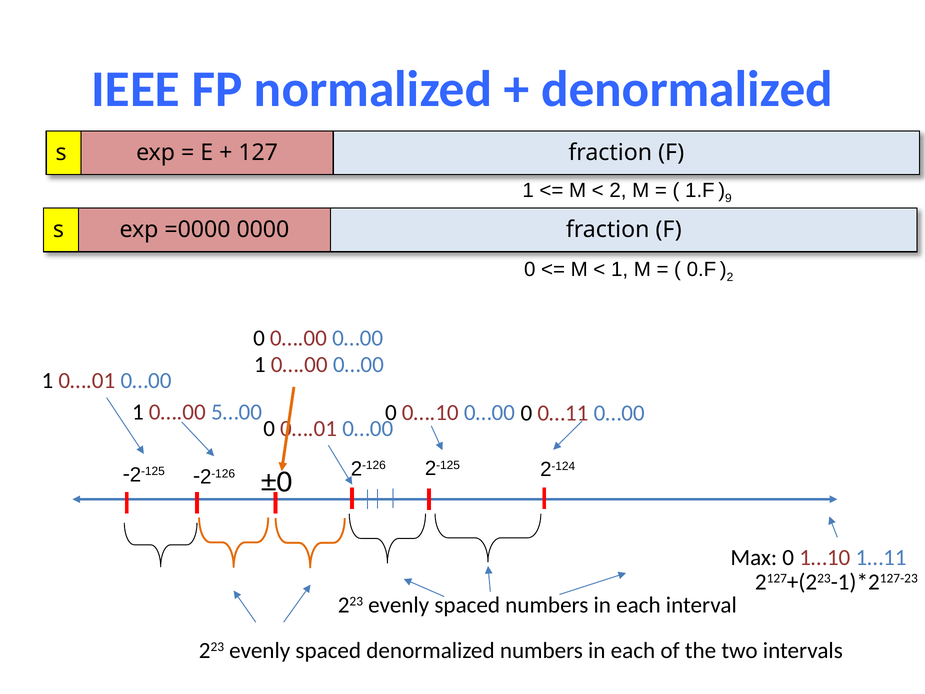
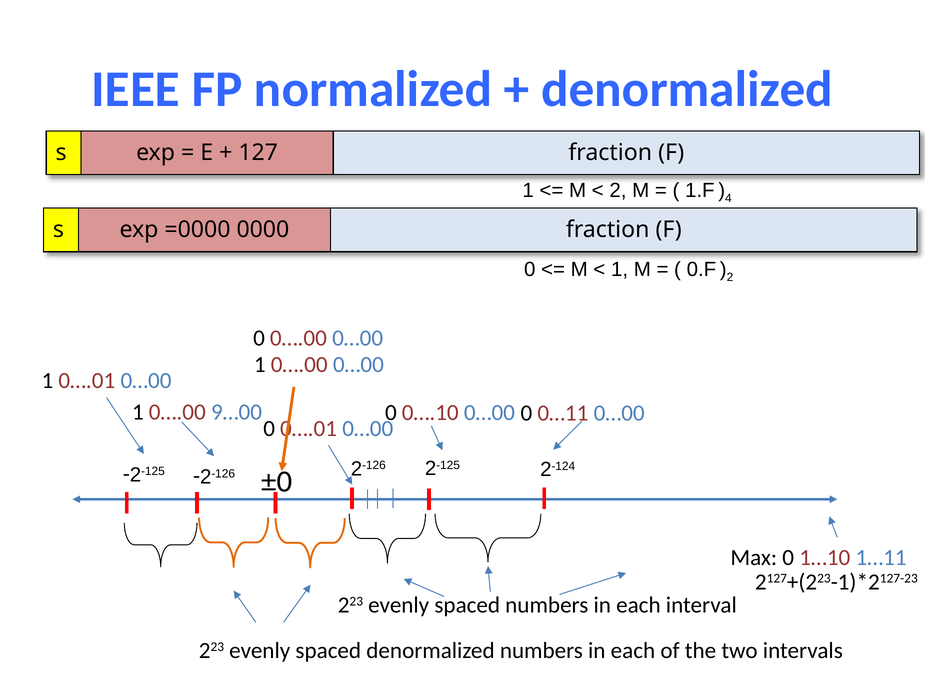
9: 9 -> 4 (728, 198)
5…00: 5…00 -> 9…00 (237, 412)
